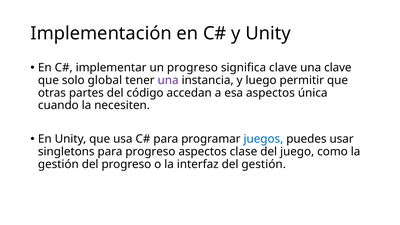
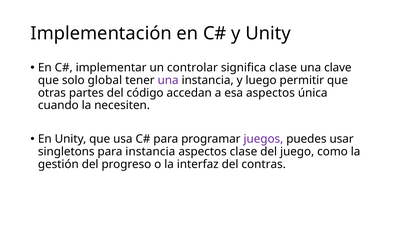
un progreso: progreso -> controlar (192, 68)
significa clave: clave -> clase (283, 68)
juegos colour: blue -> purple (263, 139)
para progreso: progreso -> instancia (150, 152)
del gestión: gestión -> contras (264, 164)
